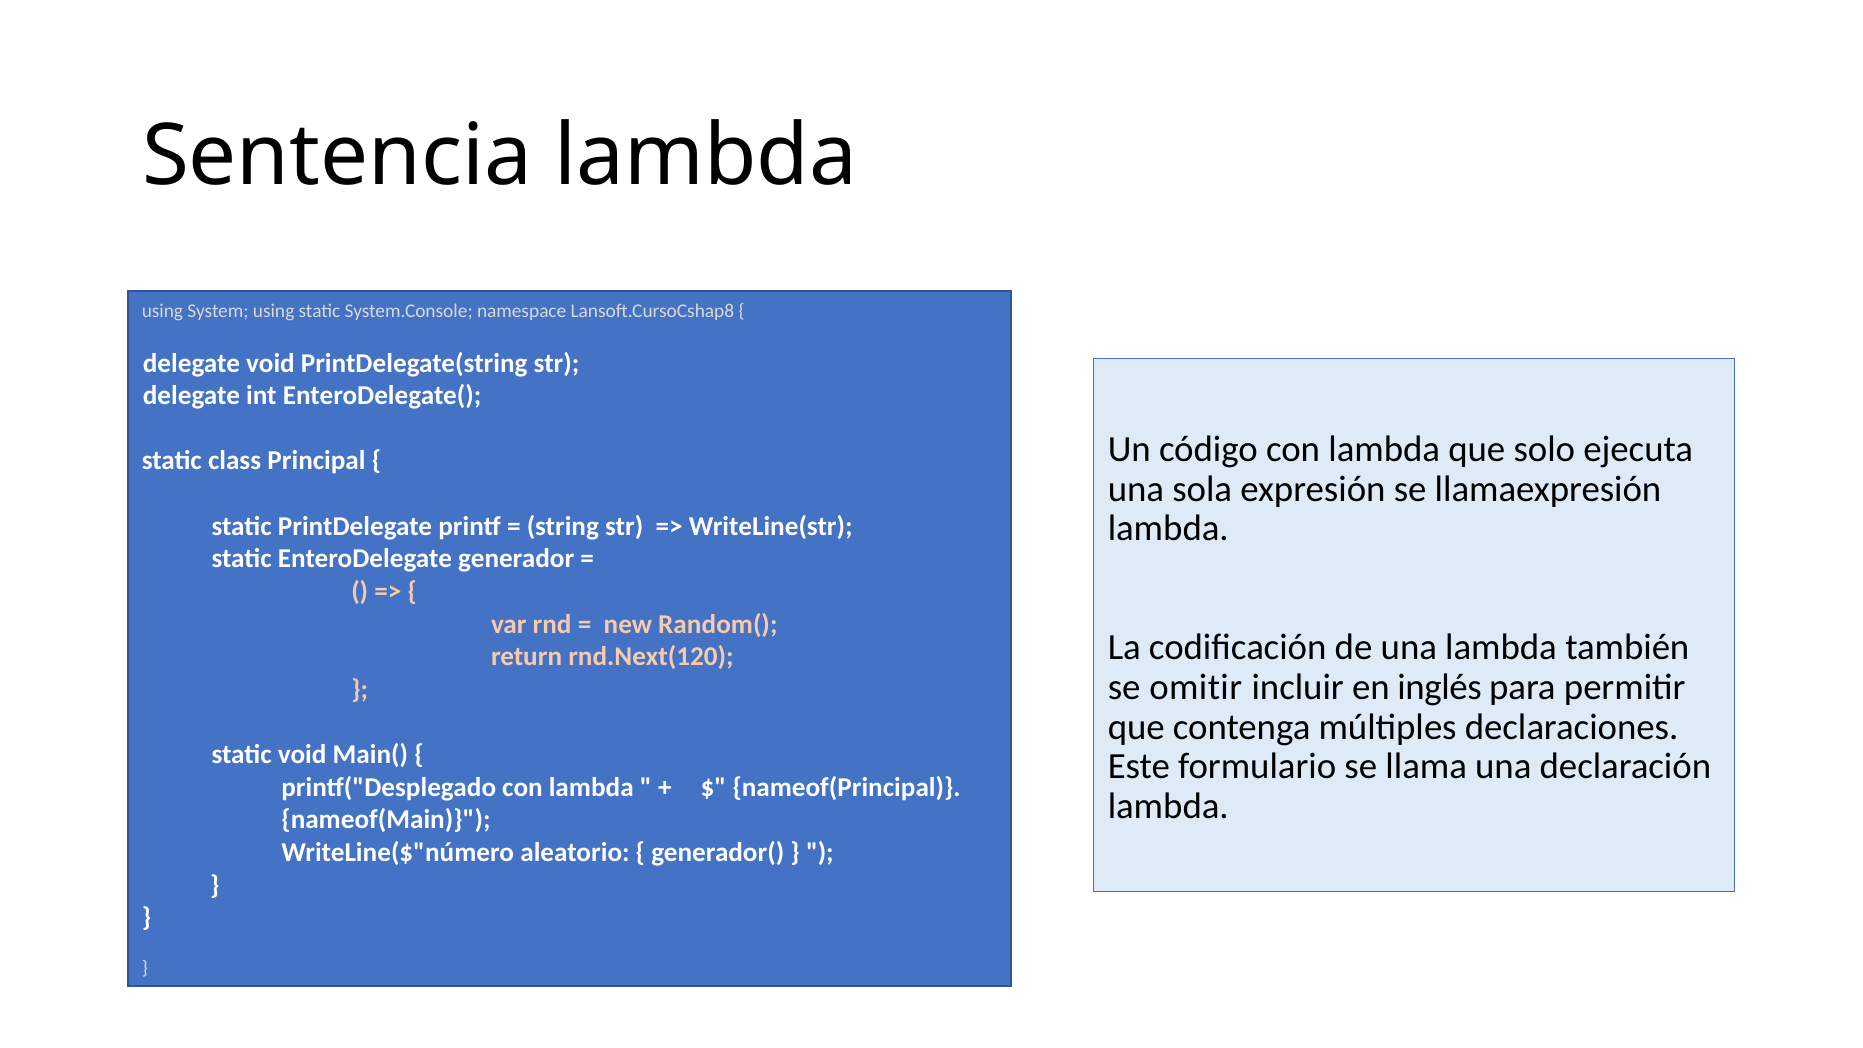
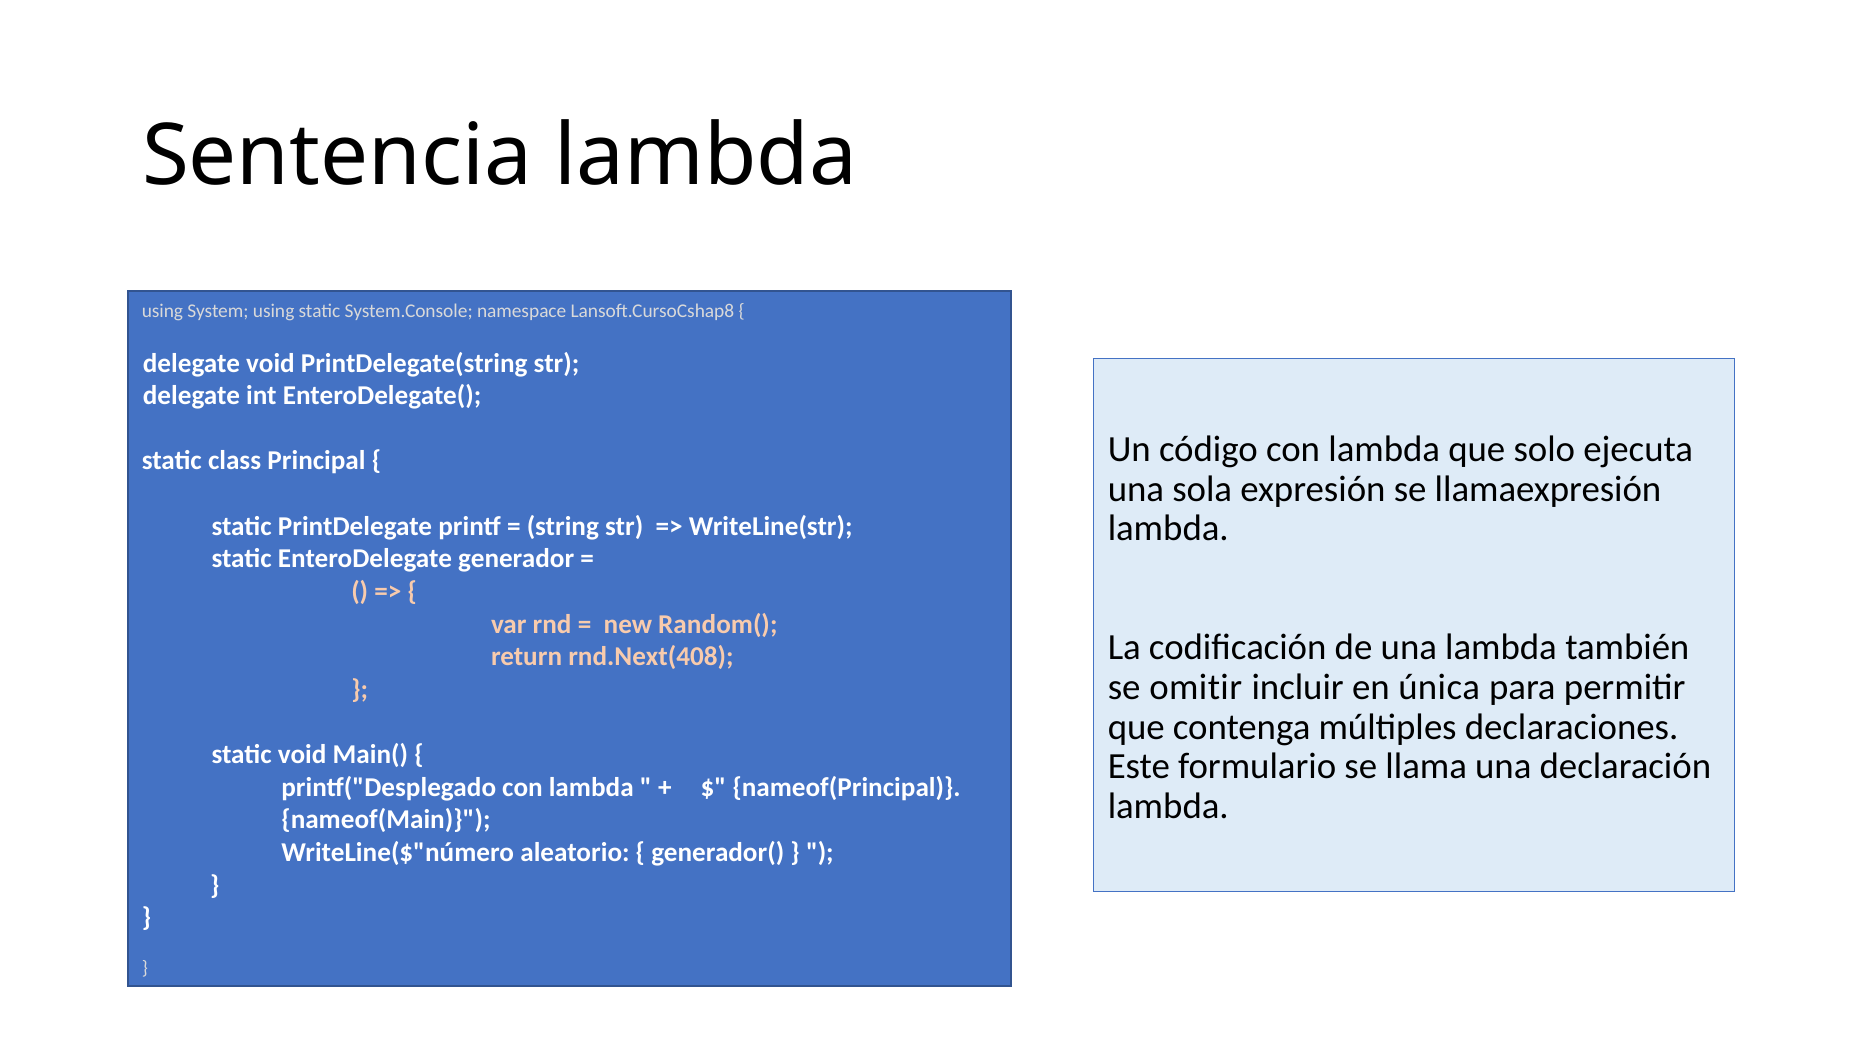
rnd.Next(120: rnd.Next(120 -> rnd.Next(408 (651, 657)
inglés: inglés -> única (1439, 687)
